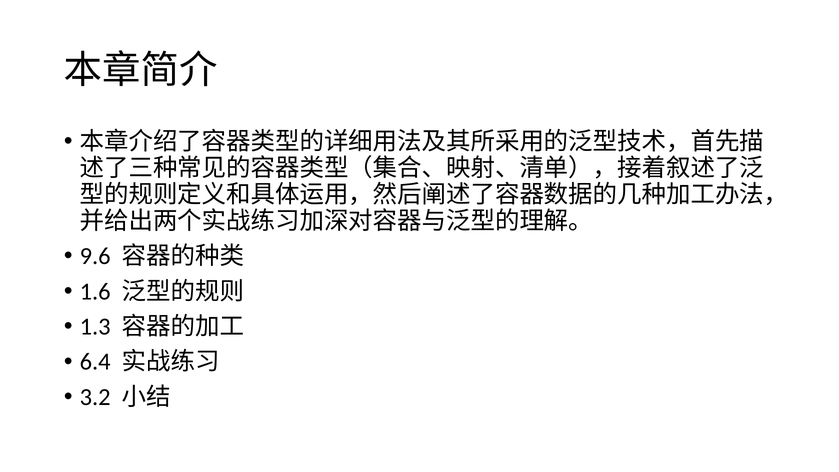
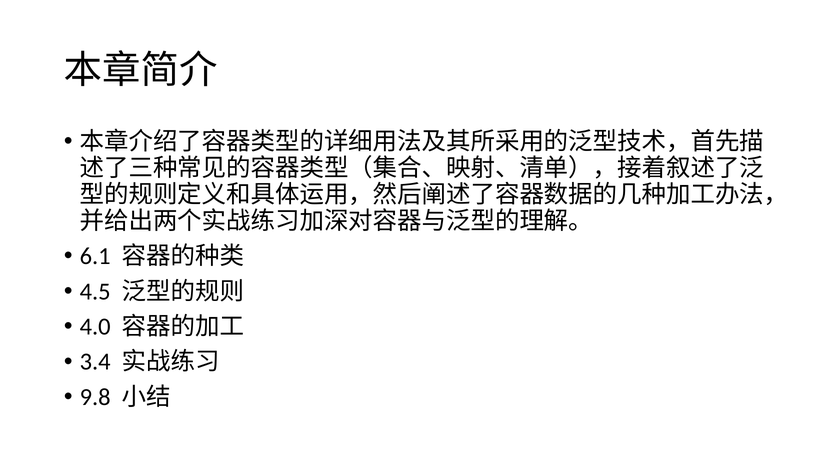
9.6: 9.6 -> 6.1 (95, 256)
1.6: 1.6 -> 4.5 (95, 292)
1.3: 1.3 -> 4.0 (95, 327)
6.4: 6.4 -> 3.4 (95, 362)
3.2: 3.2 -> 9.8 (95, 397)
